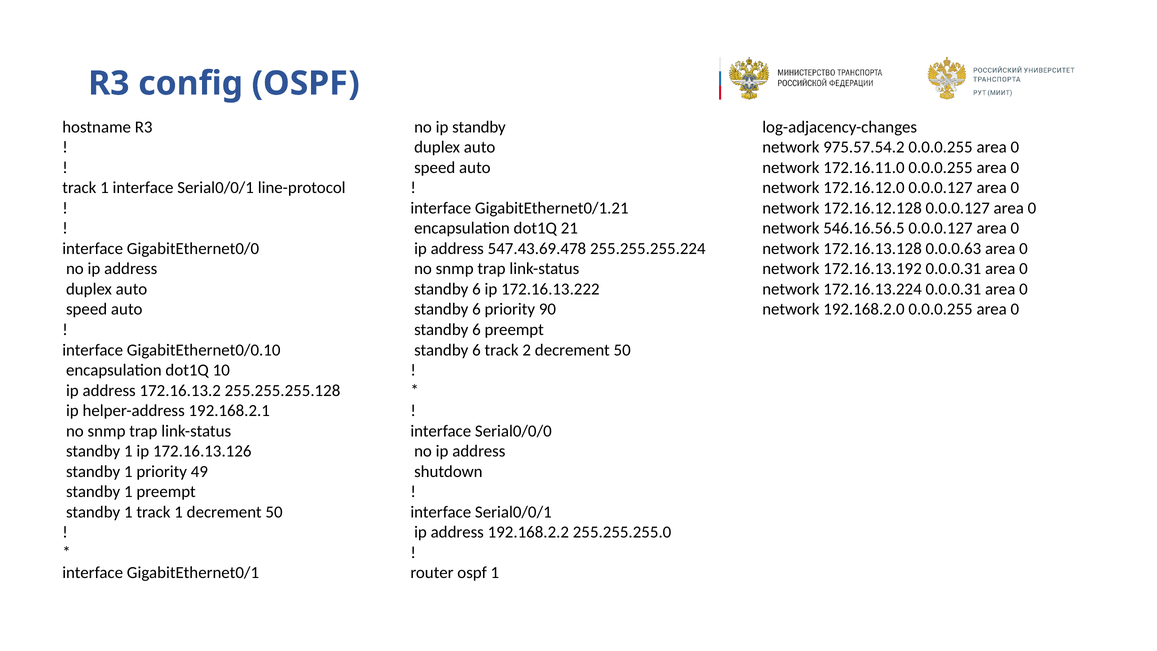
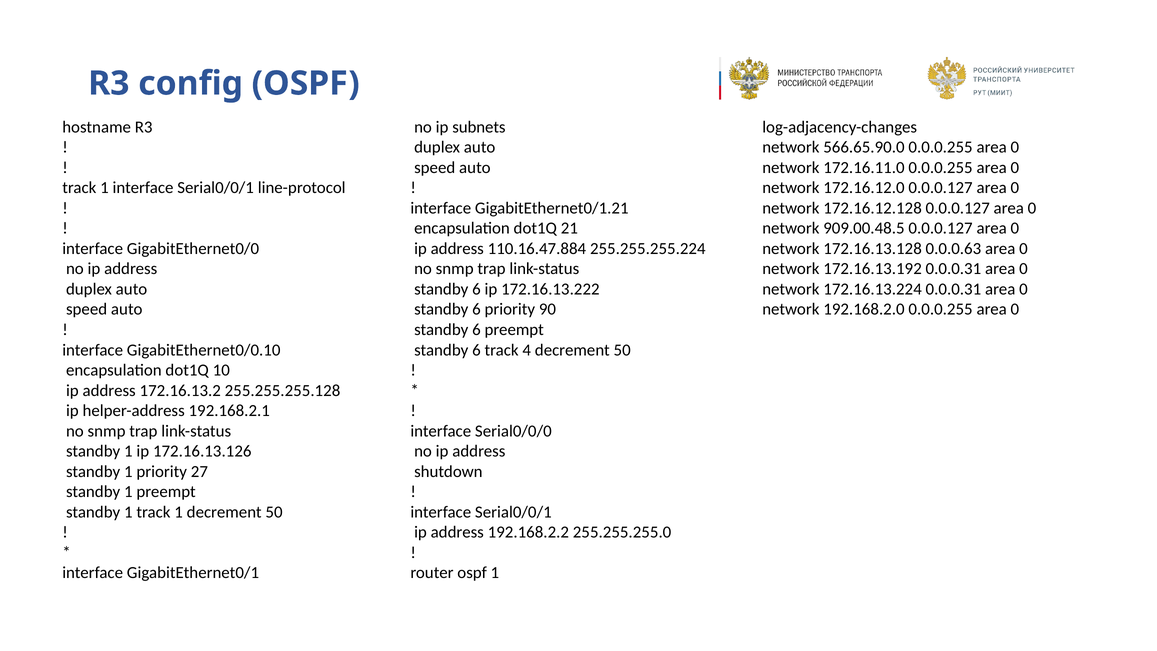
ip standby: standby -> subnets (479, 127)
975.57.54.2: 975.57.54.2 -> 566.65.90.0 (864, 147)
546.16.56.5: 546.16.56.5 -> 909.00.48.5 (864, 228)
547.43.69.478: 547.43.69.478 -> 110.16.47.884 (537, 249)
2: 2 -> 4 (527, 350)
49: 49 -> 27 (199, 471)
